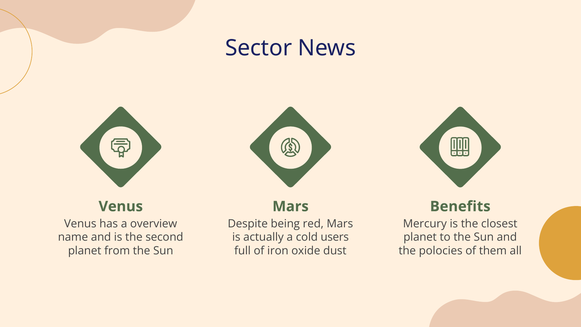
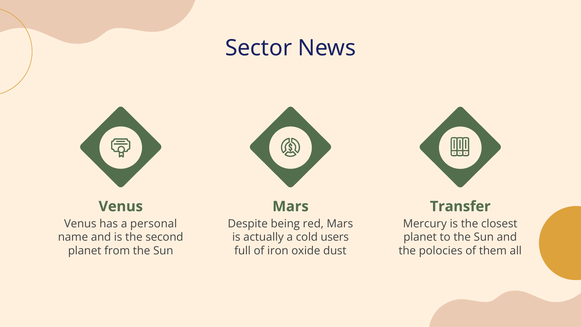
Benefits: Benefits -> Transfer (460, 206)
overview: overview -> personal (154, 224)
